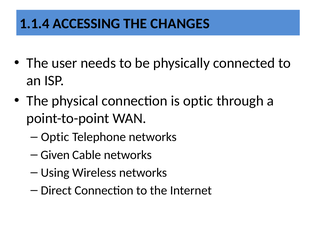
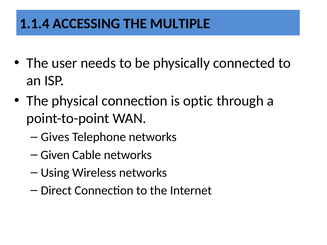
CHANGES: CHANGES -> MULTIPLE (180, 24)
Optic: Optic -> Gives (55, 137)
